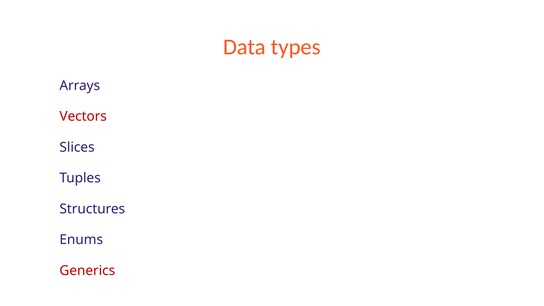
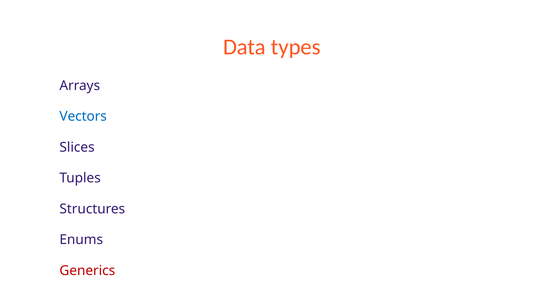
Vectors colour: red -> blue (83, 116)
